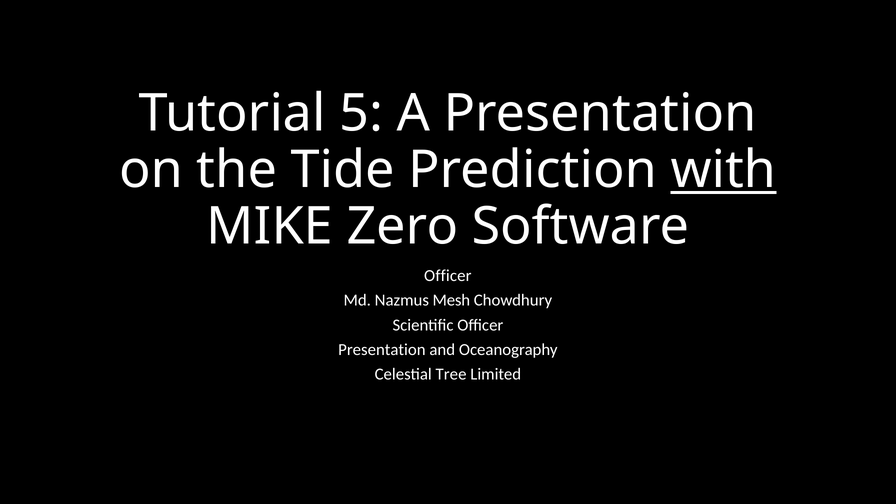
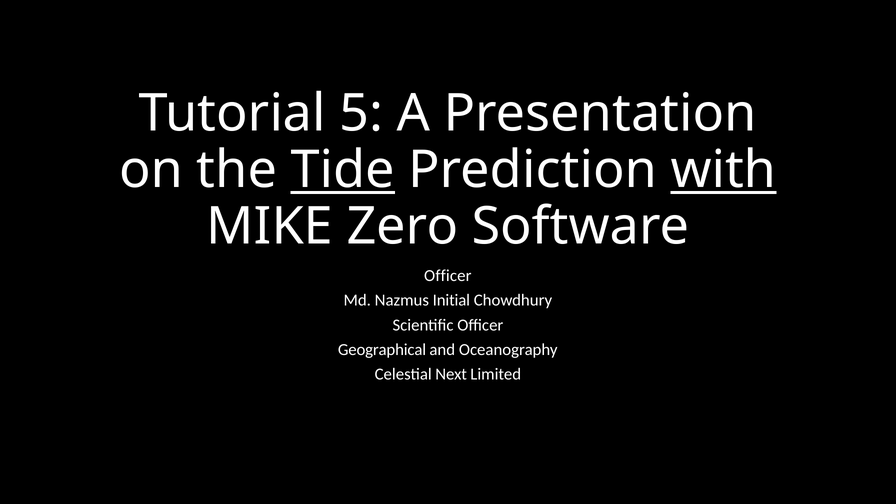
Tide underline: none -> present (343, 170)
Mesh: Mesh -> Initial (451, 300)
Presentation: Presentation -> Geographical (382, 350)
Tree: Tree -> Next (451, 374)
